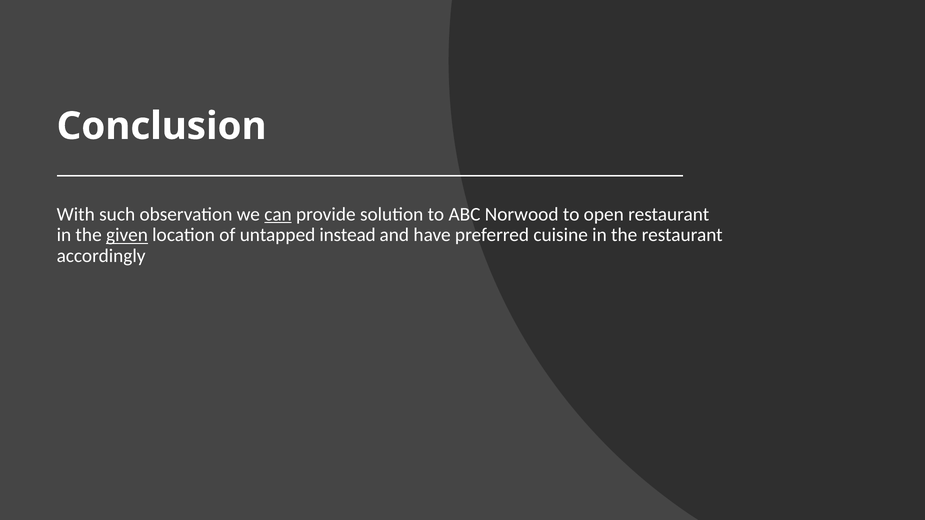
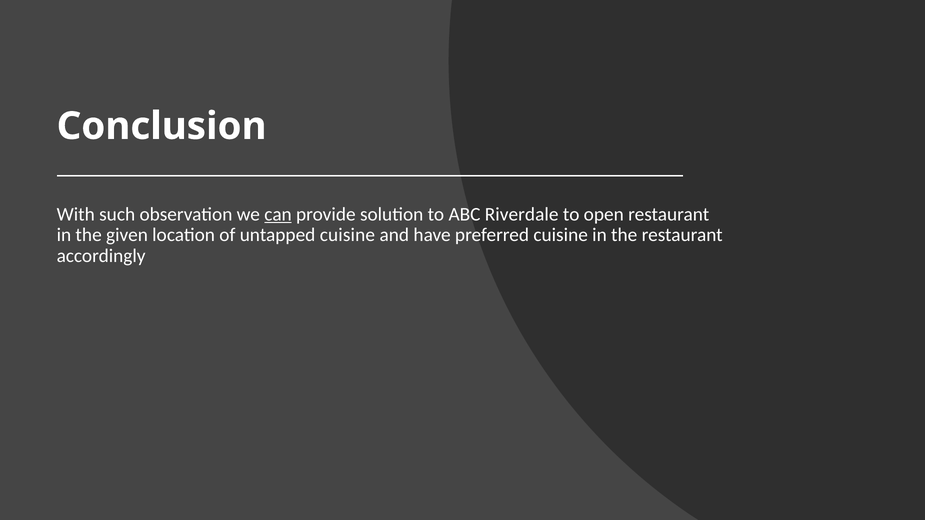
Norwood: Norwood -> Riverdale (522, 214)
given underline: present -> none (127, 235)
untapped instead: instead -> cuisine (347, 235)
